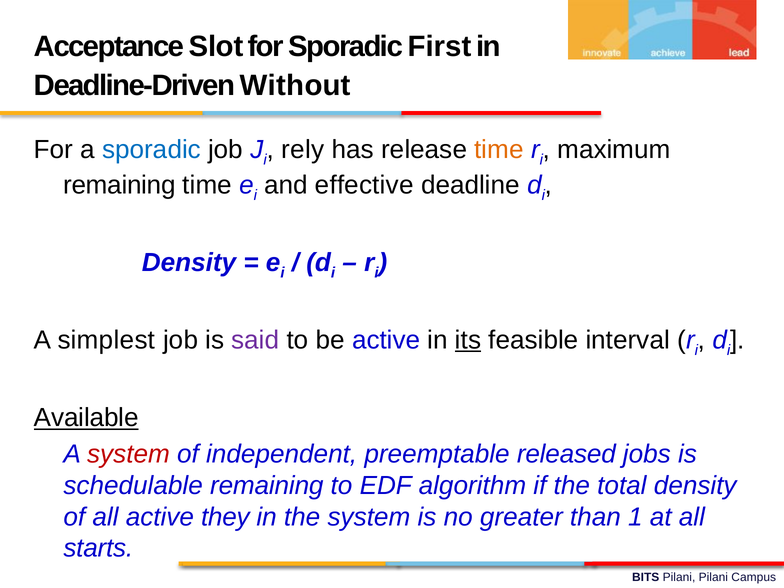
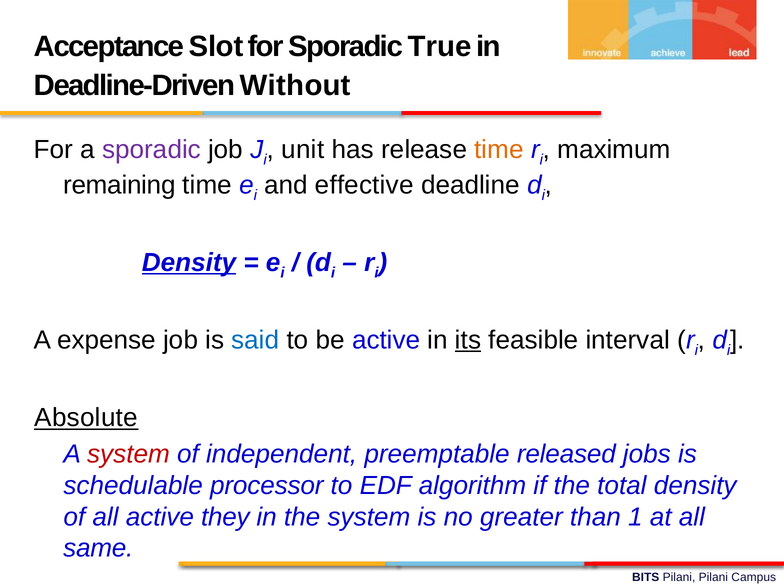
First: First -> True (440, 46)
sporadic colour: blue -> purple (152, 150)
rely: rely -> unit (303, 150)
Density underline: none -> present (189, 263)
simplest: simplest -> expense (106, 340)
said colour: purple -> blue (255, 340)
Available: Available -> Absolute (86, 418)
schedulable remaining: remaining -> processor (267, 486)
starts: starts -> same (98, 548)
